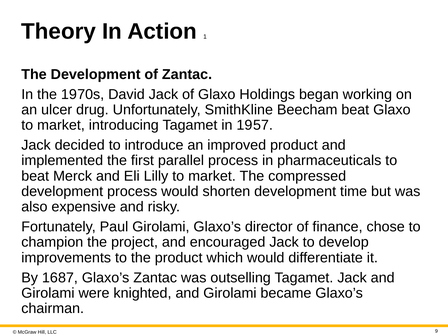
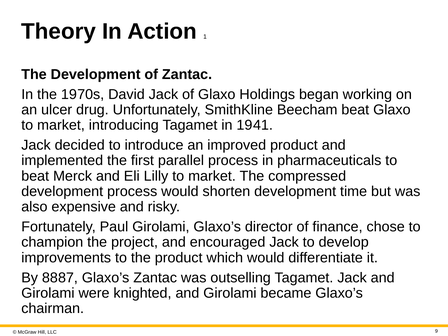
57: 57 -> 41 (263, 125)
16: 16 -> 88 (50, 278)
